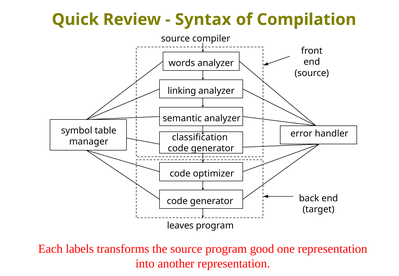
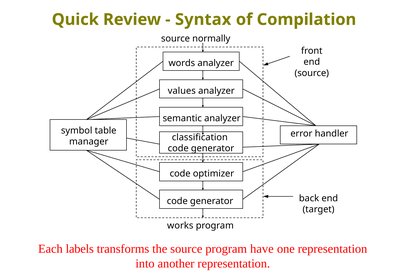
compiler: compiler -> normally (211, 39)
linking: linking -> values (182, 91)
leaves: leaves -> works (180, 226)
good: good -> have (262, 249)
